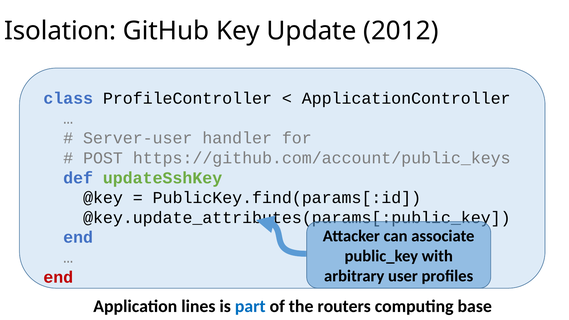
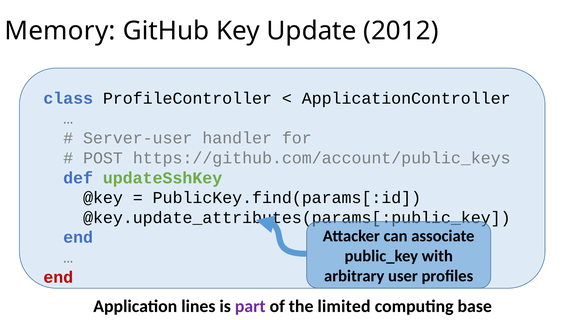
Isolation: Isolation -> Memory (60, 31)
part colour: blue -> purple (250, 306)
routers: routers -> limited (344, 306)
